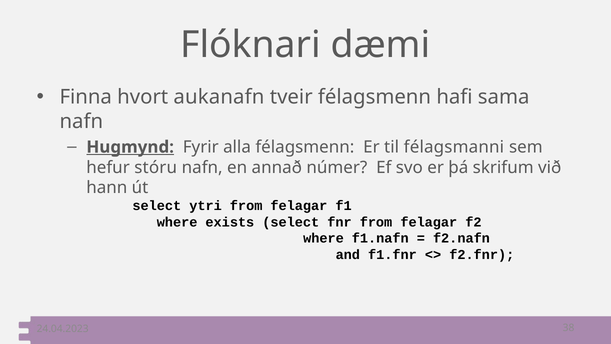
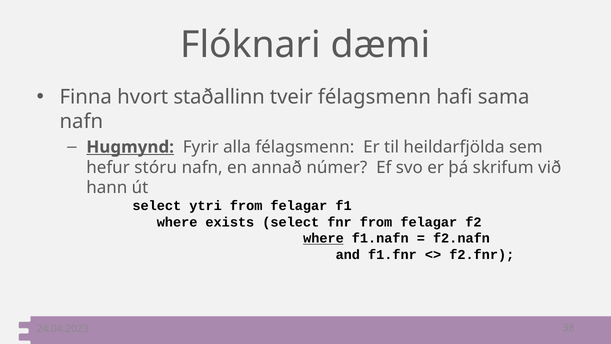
aukanafn: aukanafn -> staðallinn (219, 97)
félagsmanni: félagsmanni -> heildarfjölda (454, 147)
where underline: none -> present (323, 238)
